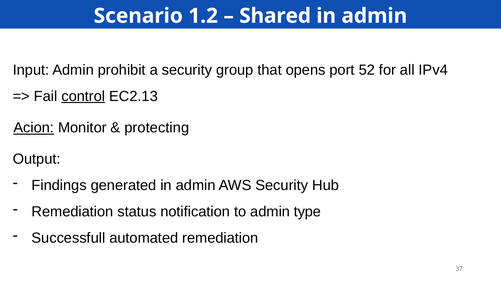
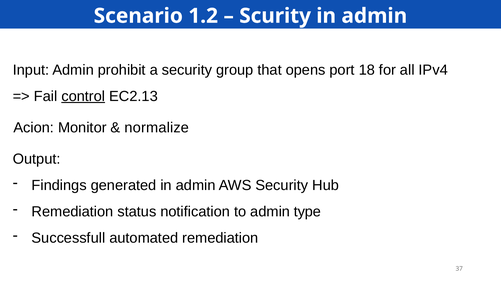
Shared: Shared -> Scurity (275, 16)
52: 52 -> 18 (367, 70)
Acion underline: present -> none (34, 128)
protecting: protecting -> normalize (157, 128)
